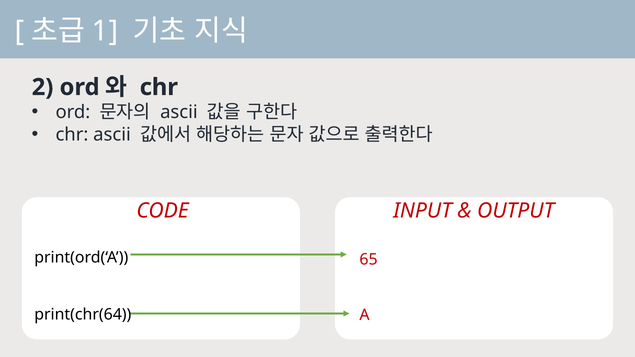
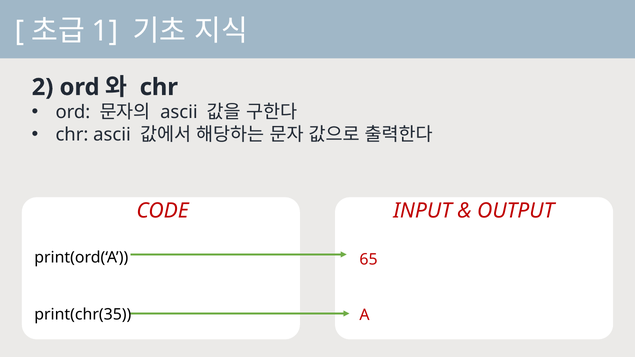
print(chr(64: print(chr(64 -> print(chr(35 (83, 315)
